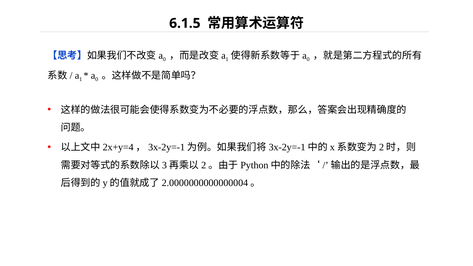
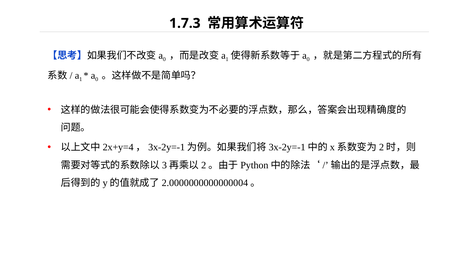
6.1.5: 6.1.5 -> 1.7.3 (185, 23)
